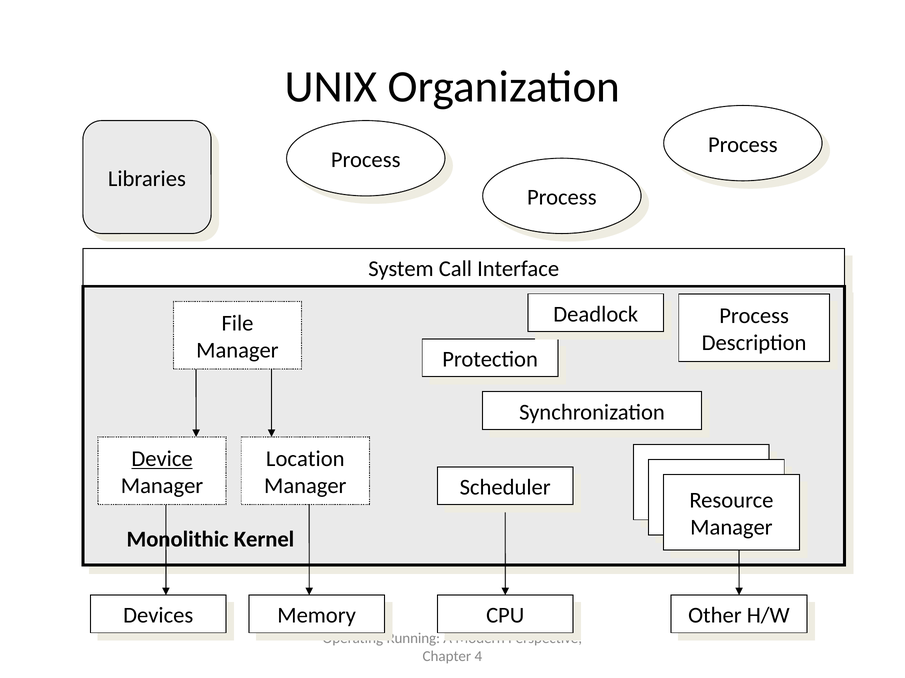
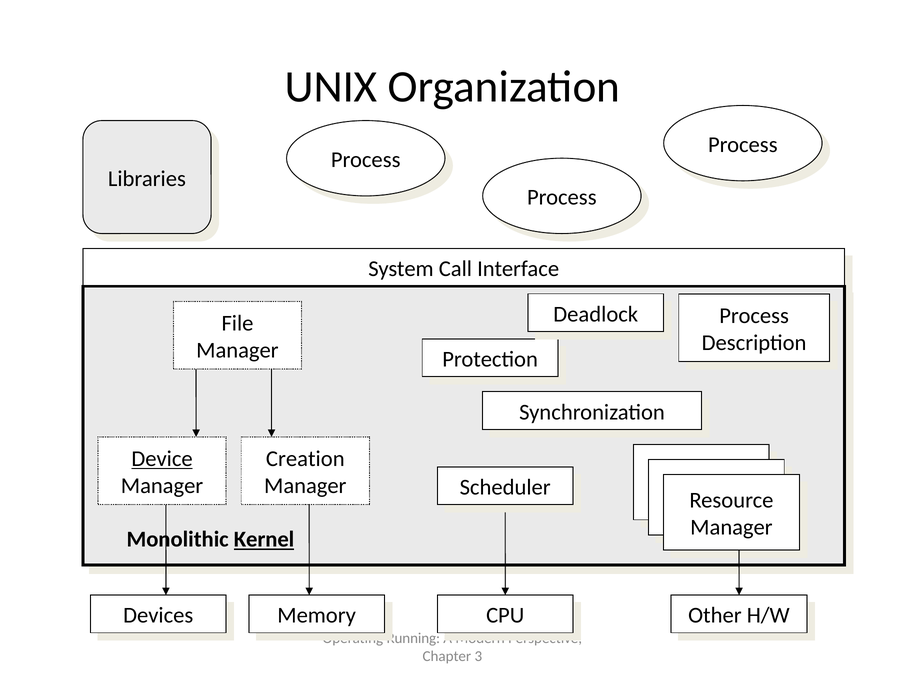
Location: Location -> Creation (305, 459)
Kernel underline: none -> present (264, 540)
4: 4 -> 3 (478, 657)
